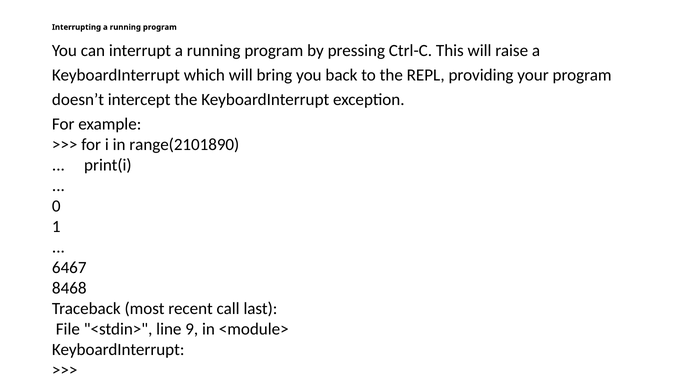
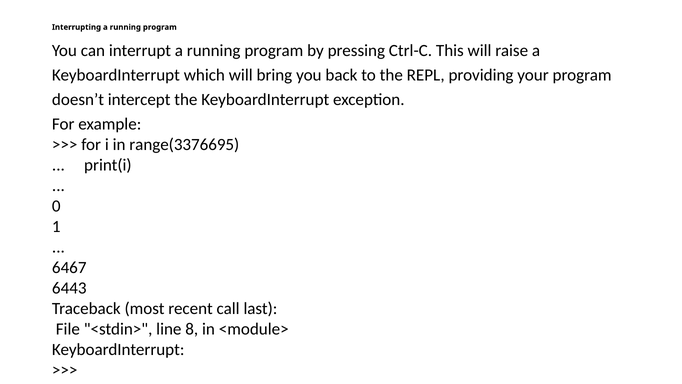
range(2101890: range(2101890 -> range(3376695 (184, 145)
8468: 8468 -> 6443 (69, 288)
9: 9 -> 8 (192, 329)
